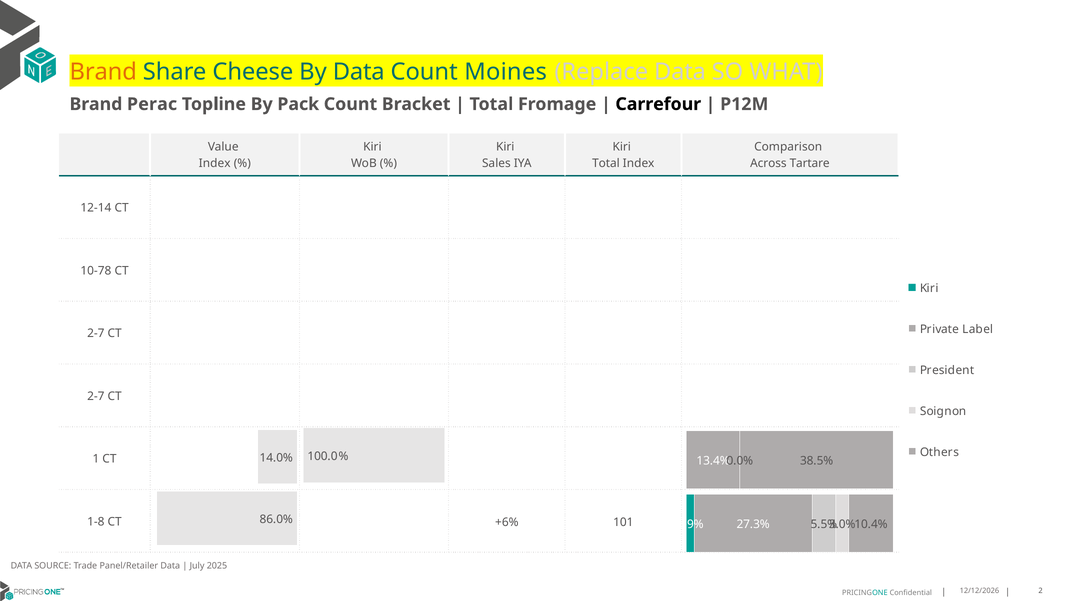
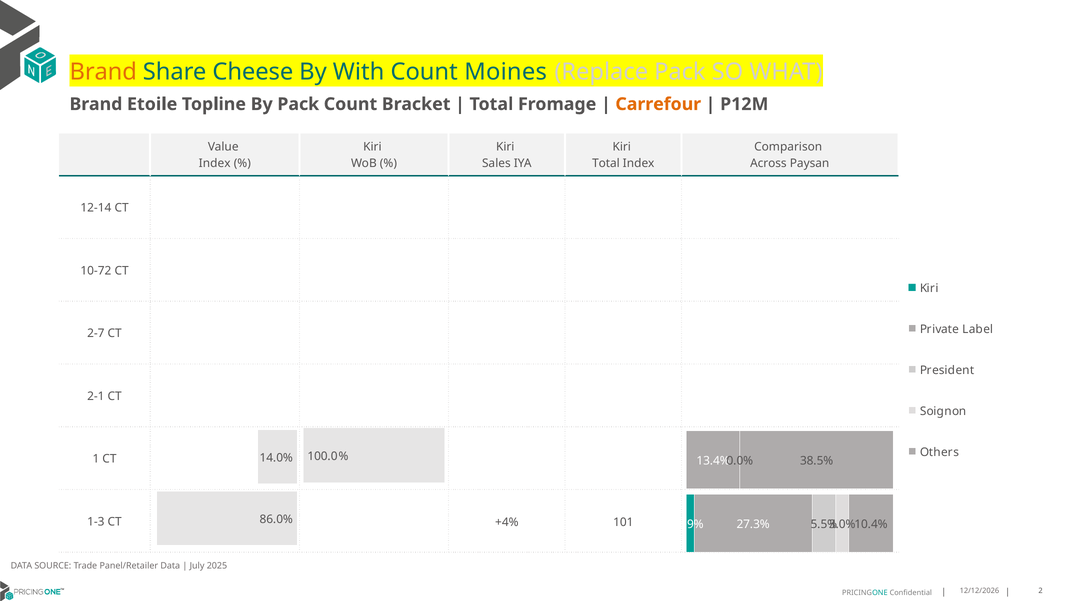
By Data: Data -> With (359, 72)
Replace Data: Data -> Pack (680, 72)
Perac: Perac -> Etoile (152, 104)
Carrefour colour: black -> orange (658, 104)
Tartare: Tartare -> Paysan (810, 163)
10-78: 10-78 -> 10-72 (96, 271)
2-7: 2-7 -> 2-1 (96, 396)
1-8: 1-8 -> 1-3 (96, 522)
+6%: +6% -> +4% (507, 522)
